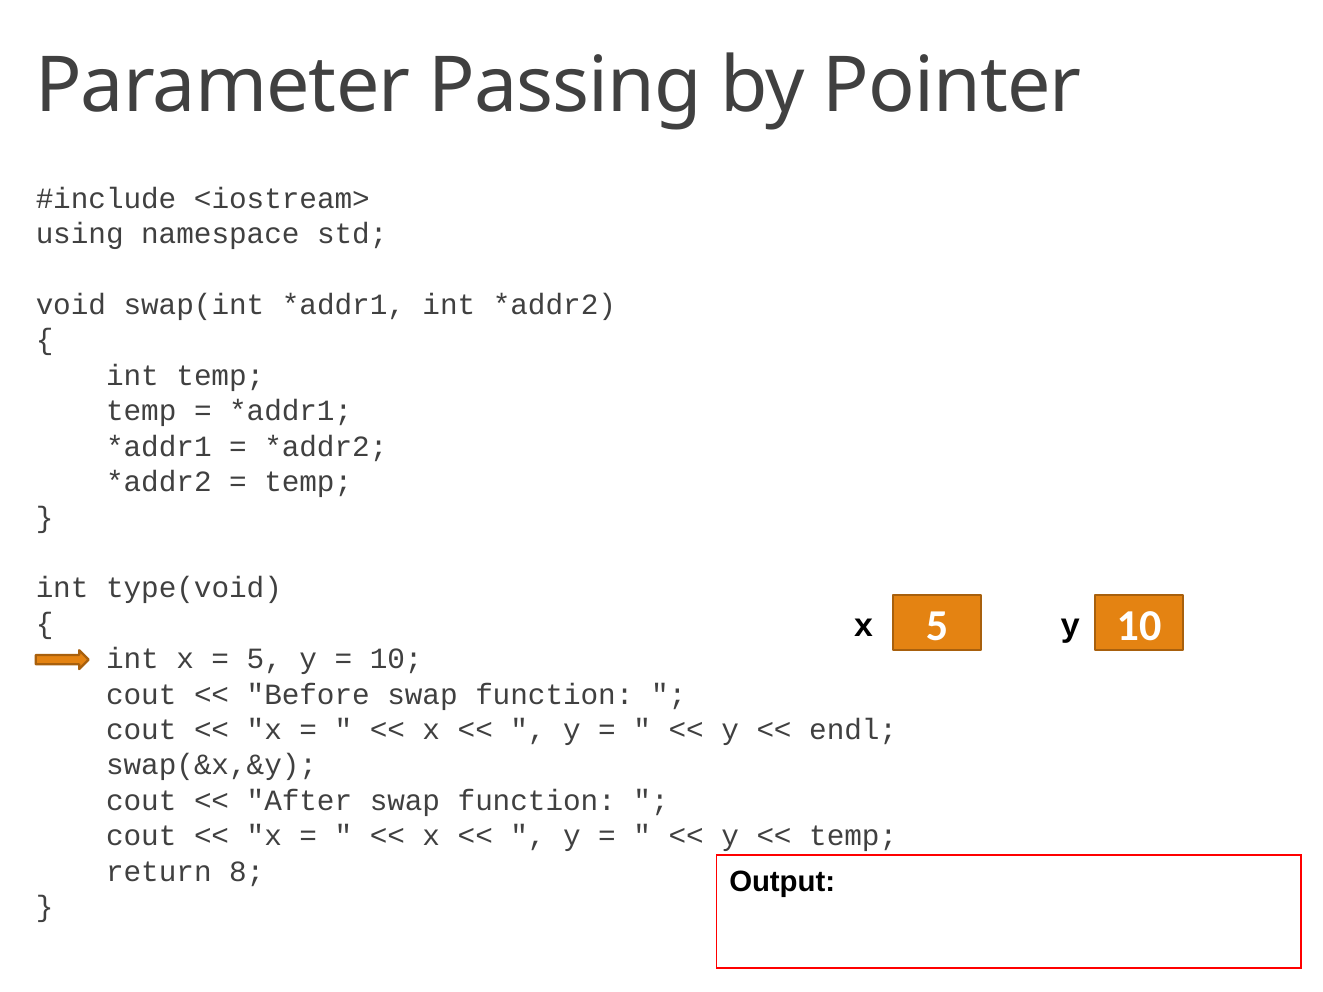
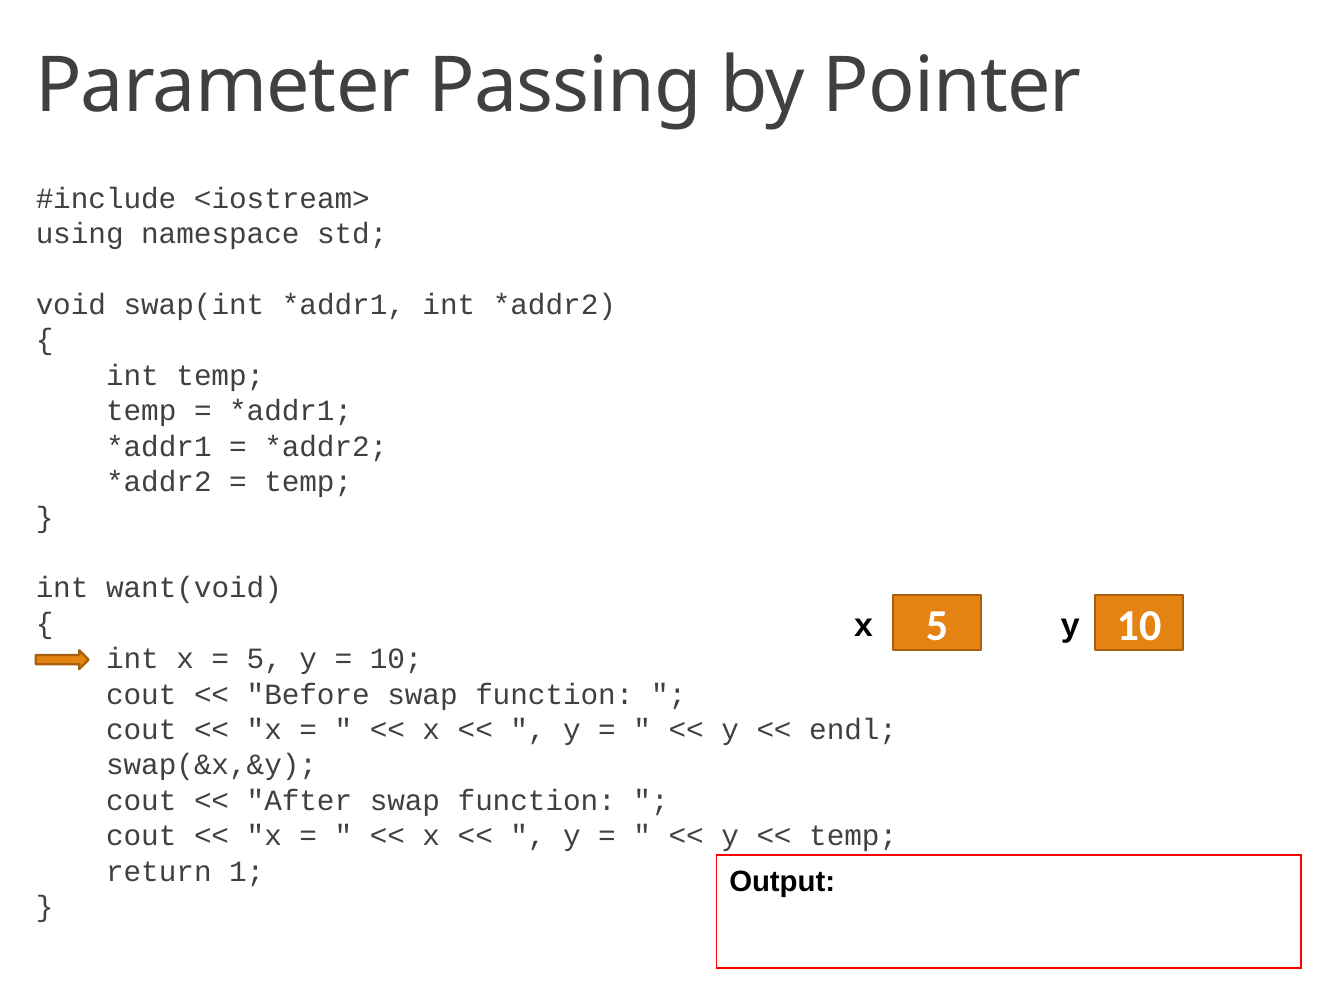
type(void: type(void -> want(void (194, 588)
8: 8 -> 1 (247, 872)
